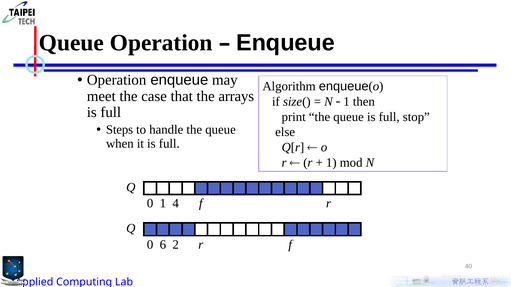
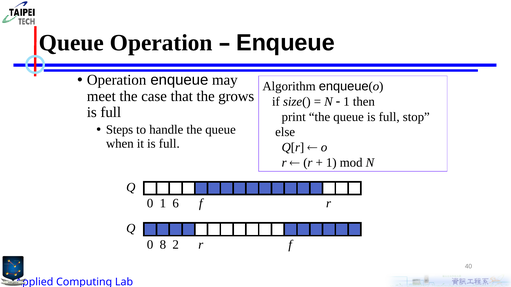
arrays: arrays -> grows (236, 96)
4: 4 -> 6 (176, 204)
6: 6 -> 8 (163, 245)
